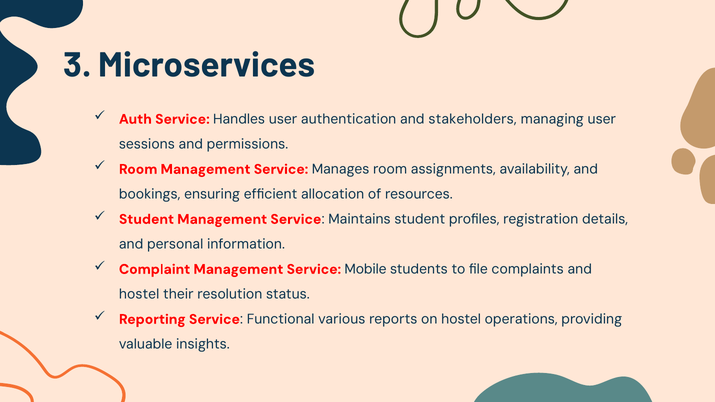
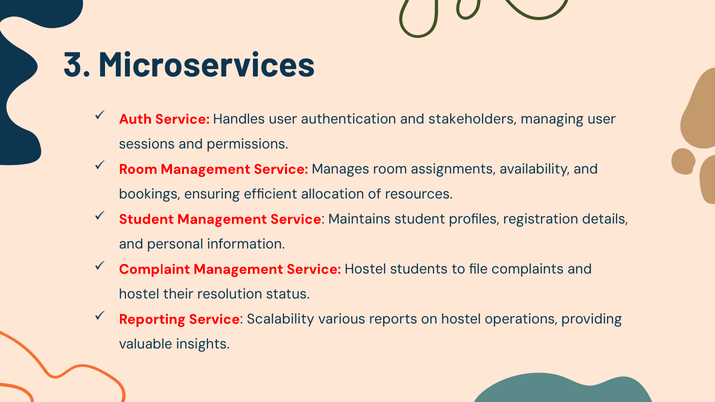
Service Mobile: Mobile -> Hostel (365, 269)
Functional: Functional -> Scalability (281, 319)
